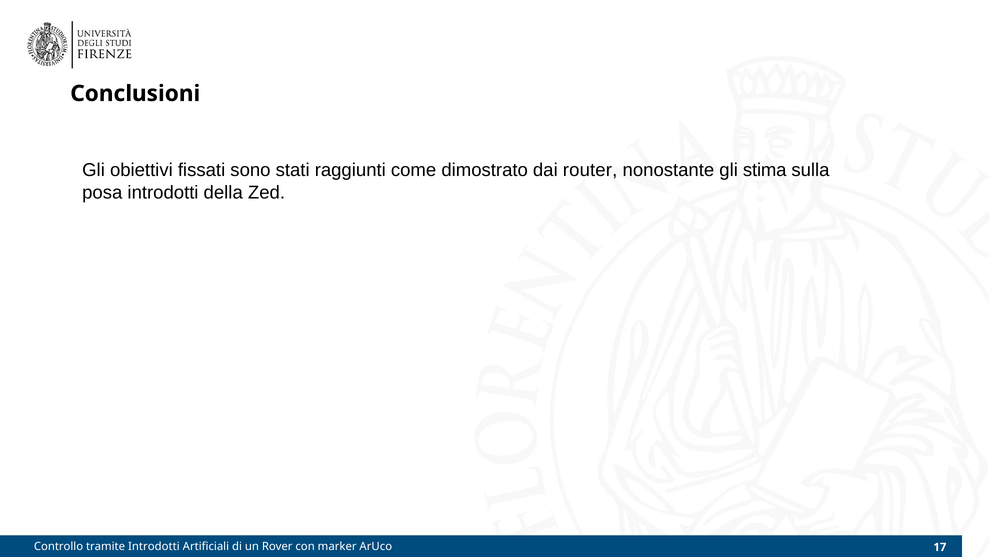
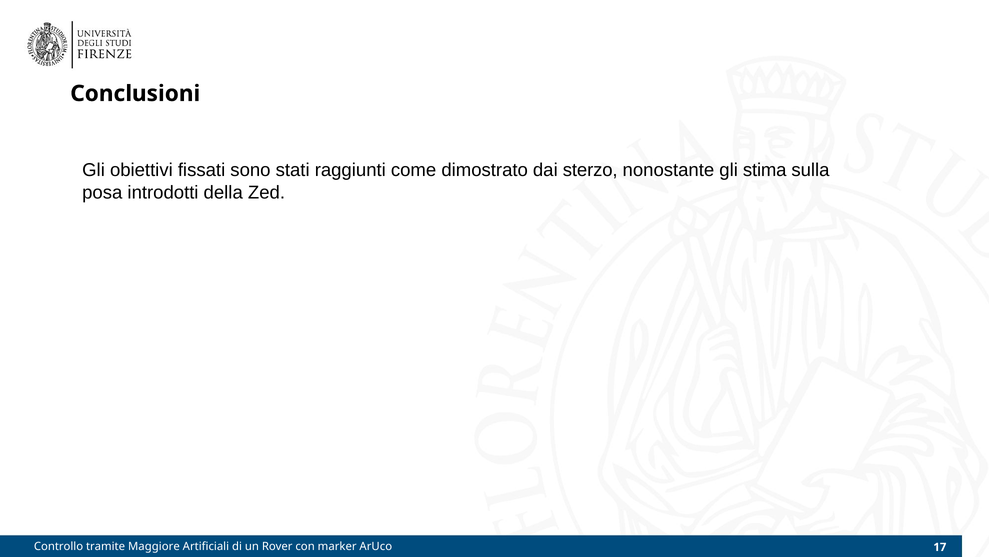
router: router -> sterzo (590, 170)
tramite Introdotti: Introdotti -> Maggiore (154, 546)
